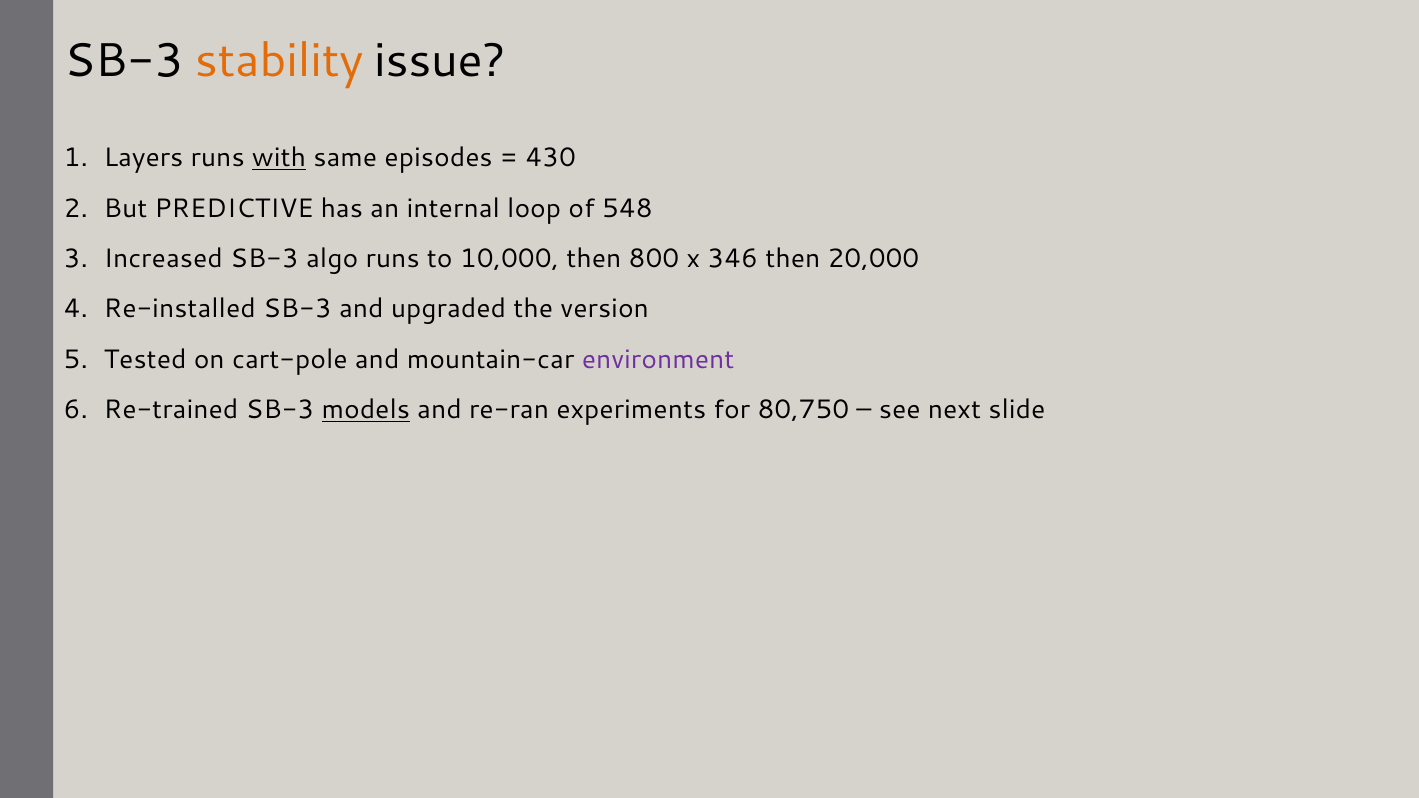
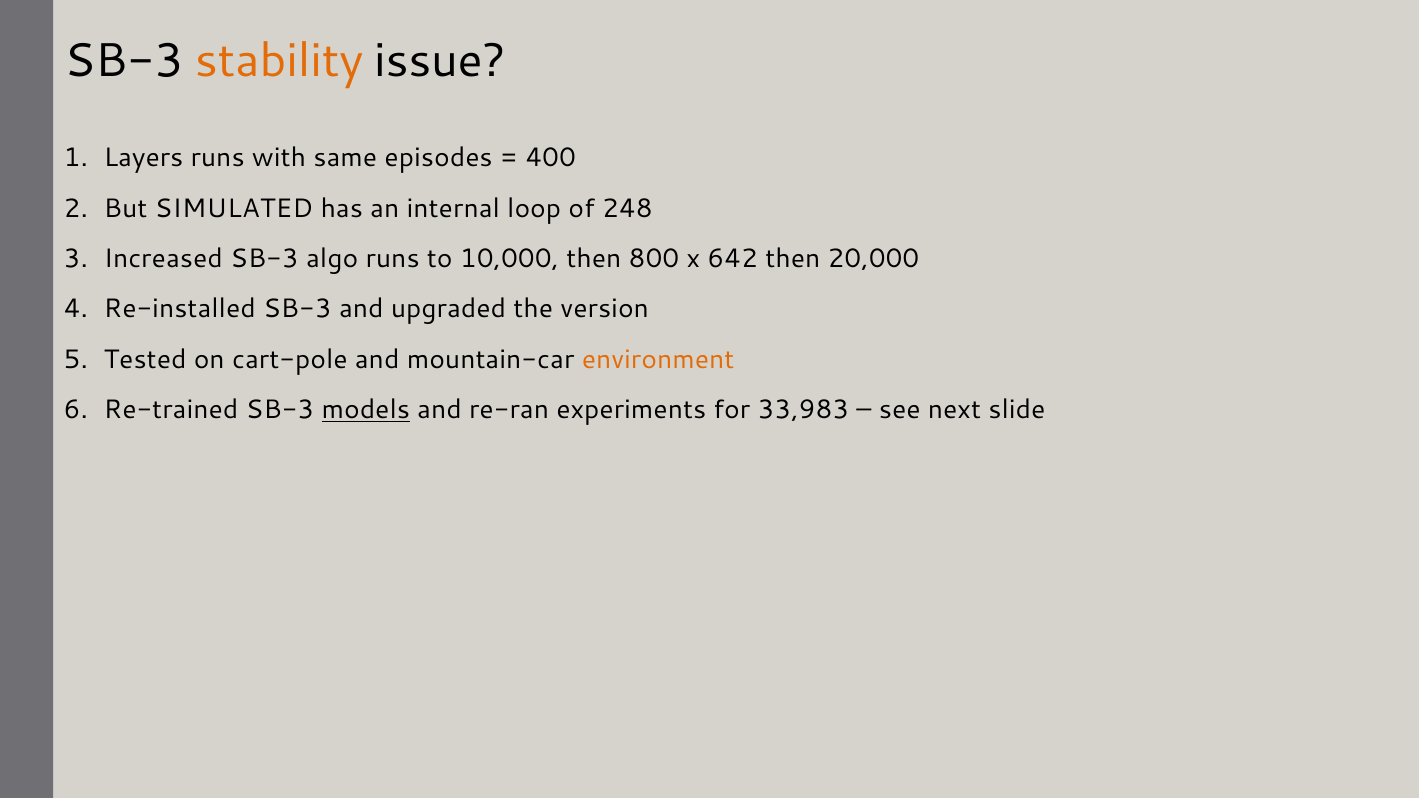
with underline: present -> none (279, 158)
430: 430 -> 400 (551, 158)
PREDICTIVE: PREDICTIVE -> SIMULATED (234, 209)
548: 548 -> 248 (627, 209)
346: 346 -> 642 (733, 259)
environment colour: purple -> orange (658, 360)
80,750: 80,750 -> 33,983 (803, 410)
